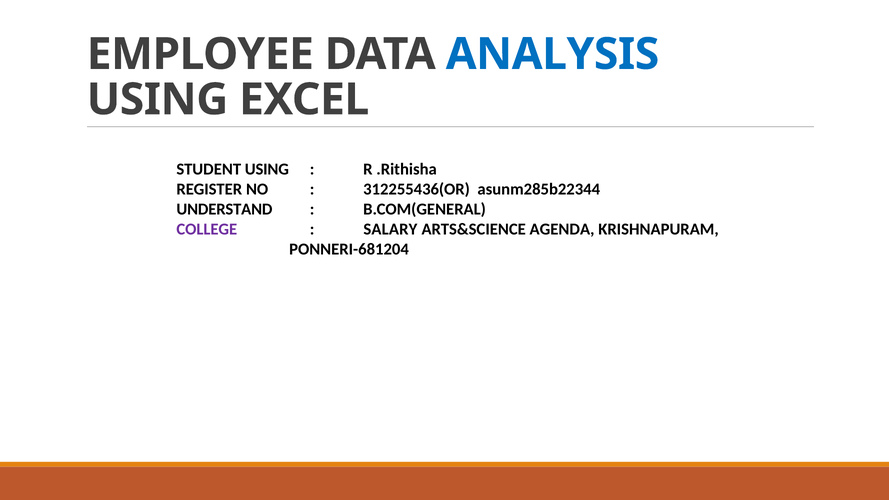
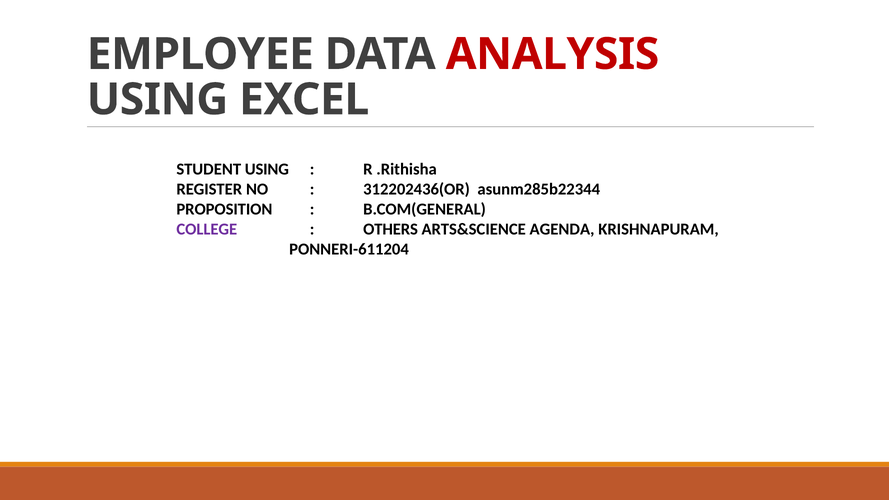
ANALYSIS colour: blue -> red (553, 54)
312255436(OR: 312255436(OR -> 312202436(OR (417, 189)
UNDERSTAND: UNDERSTAND -> PROPOSITION (224, 209)
SALARY: SALARY -> OTHERS (391, 229)
PONNERI-681204: PONNERI-681204 -> PONNERI-611204 (349, 249)
